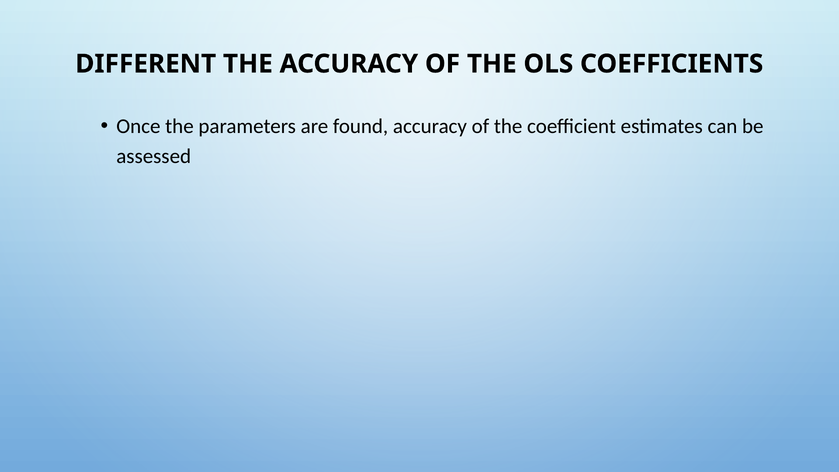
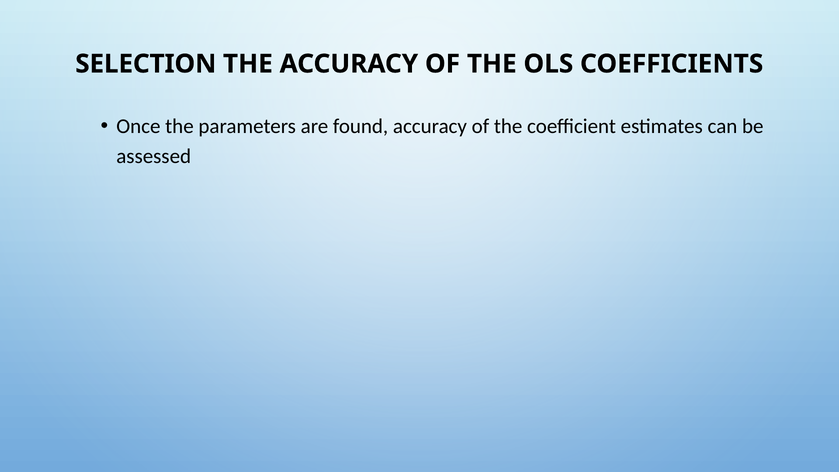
DIFFERENT: DIFFERENT -> SELECTION (146, 64)
